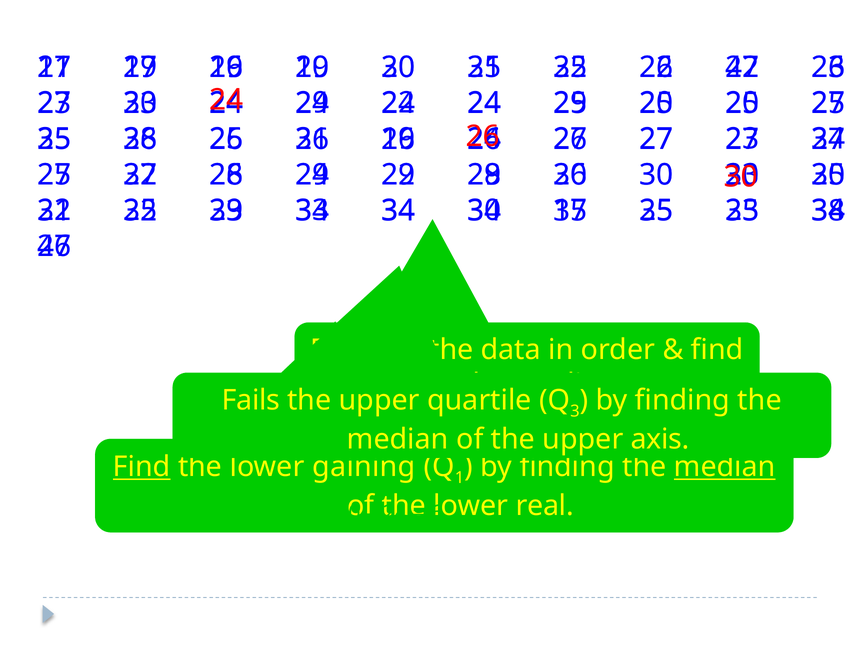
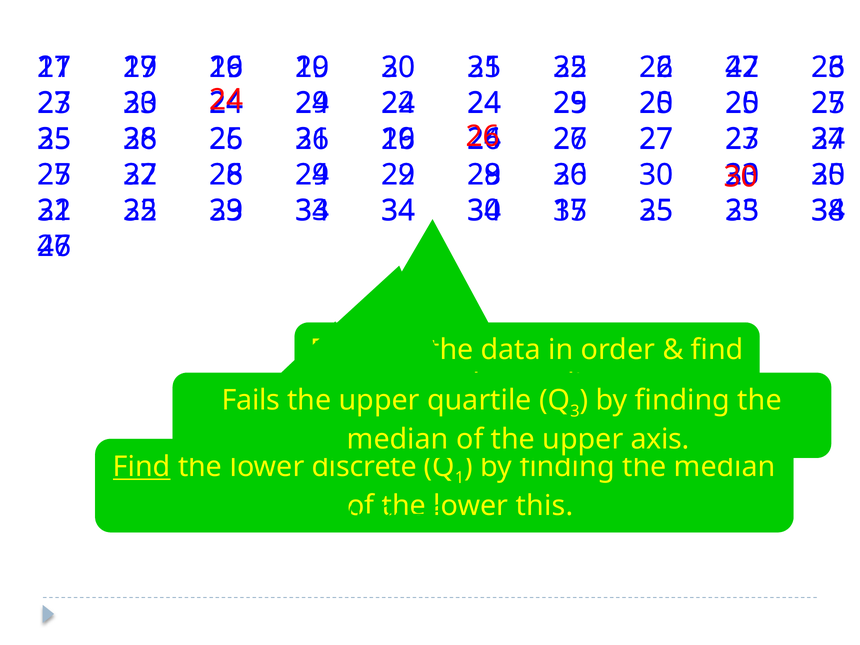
gaining: gaining -> discrete (364, 467)
median underline: present -> none (725, 467)
real: real -> this (544, 506)
